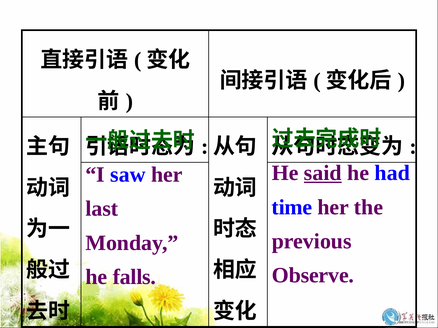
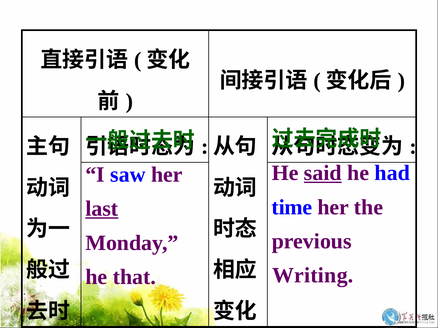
last underline: none -> present (102, 209)
Observe: Observe -> Writing (313, 276)
falls: falls -> that (134, 277)
